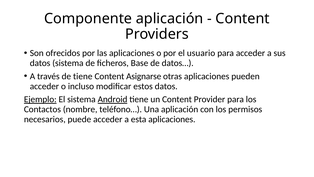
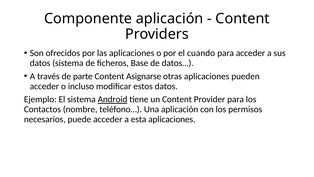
usuario: usuario -> cuando (201, 53)
de tiene: tiene -> parte (83, 76)
Ejemplo underline: present -> none (40, 99)
